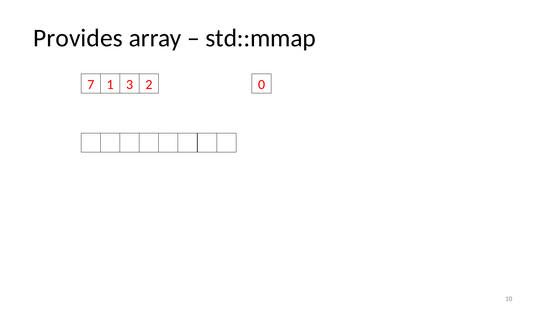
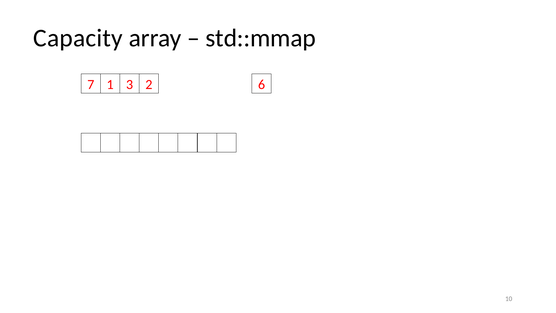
Provides: Provides -> Capacity (78, 38)
0: 0 -> 6 (262, 84)
